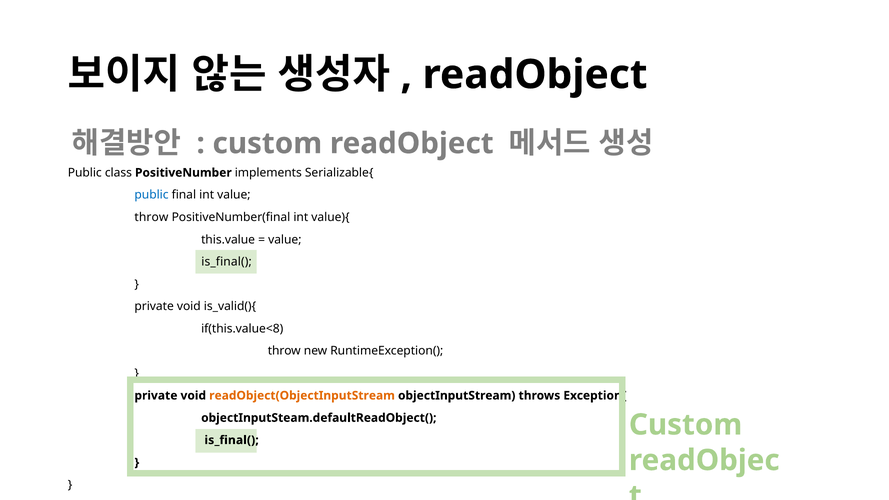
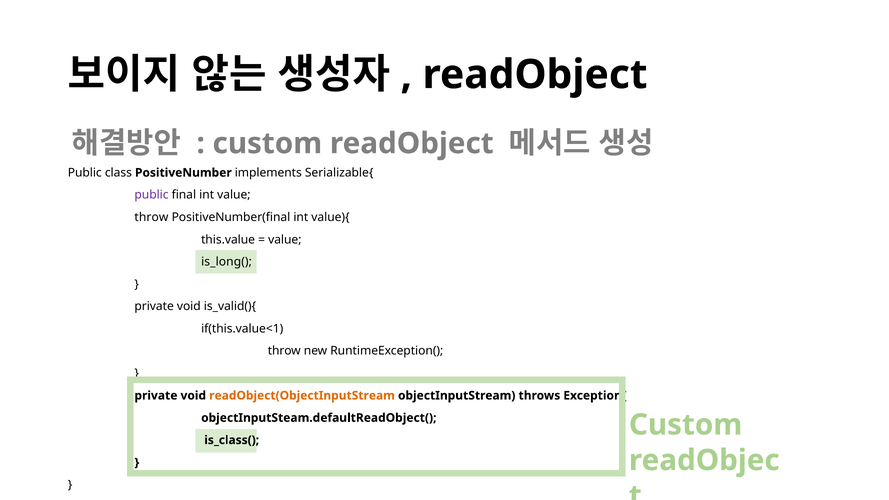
public colour: blue -> purple (152, 195)
is_final(: is_final( -> is_long( (227, 262)
if(this.value<8: if(this.value<8 -> if(this.value<1 (242, 329)
is_final(: is_final( -> is_class( (232, 440)
